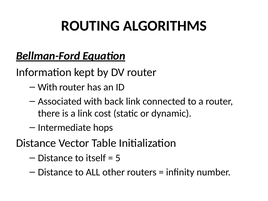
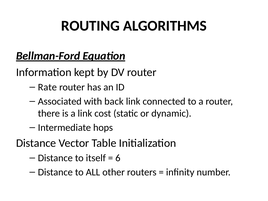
With: With -> Rate (47, 87)
5: 5 -> 6 (118, 158)
